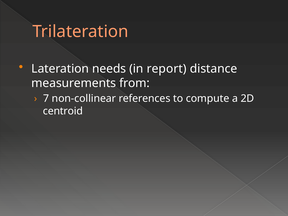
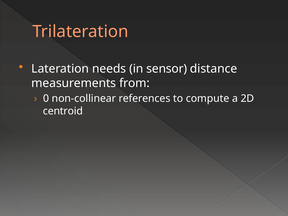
report: report -> sensor (167, 69)
7: 7 -> 0 (46, 99)
